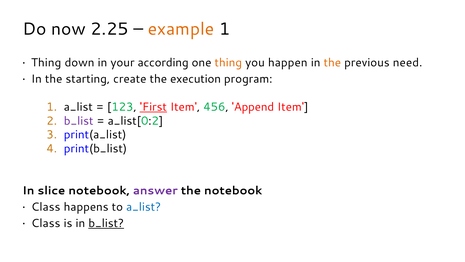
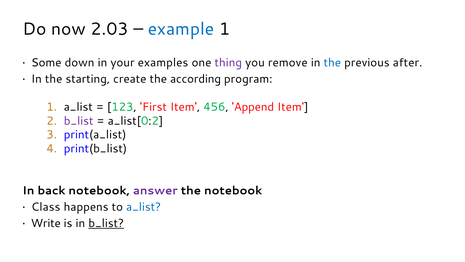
2.25: 2.25 -> 2.03 (110, 29)
example colour: orange -> blue (181, 29)
Thing: Thing -> Some (46, 63)
according: according -> examples (163, 63)
thing colour: orange -> purple (228, 63)
happen: happen -> remove (288, 63)
the colour: orange -> blue (332, 63)
need: need -> after (408, 63)
execution: execution -> according (196, 79)
First underline: present -> none (153, 107)
slice: slice -> back (51, 190)
Class: Class -> Write (46, 223)
